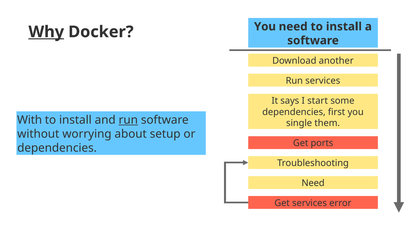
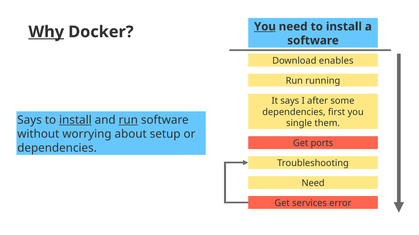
You underline: none -> present (265, 27)
another: another -> enables (336, 61)
Run services: services -> running (323, 81)
start: start -> after (318, 101)
With: With -> Says (30, 120)
install underline: none -> present (75, 120)
